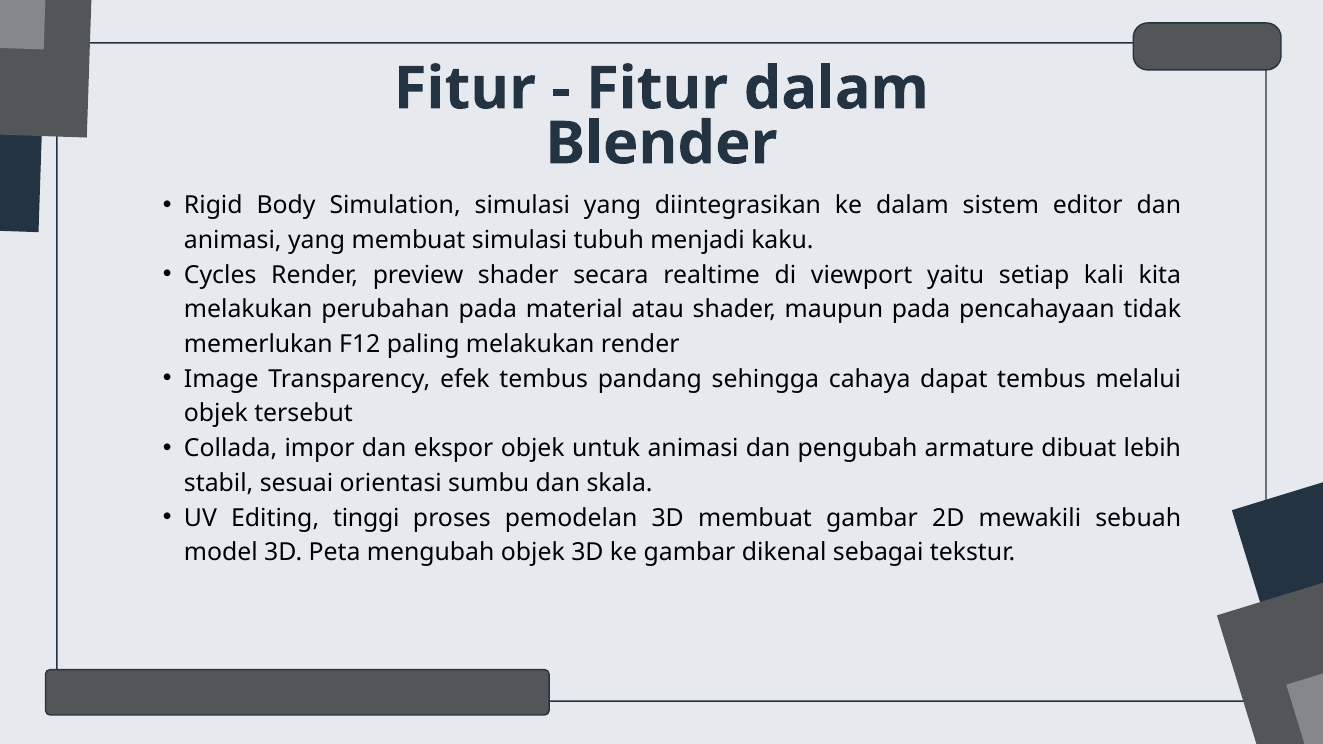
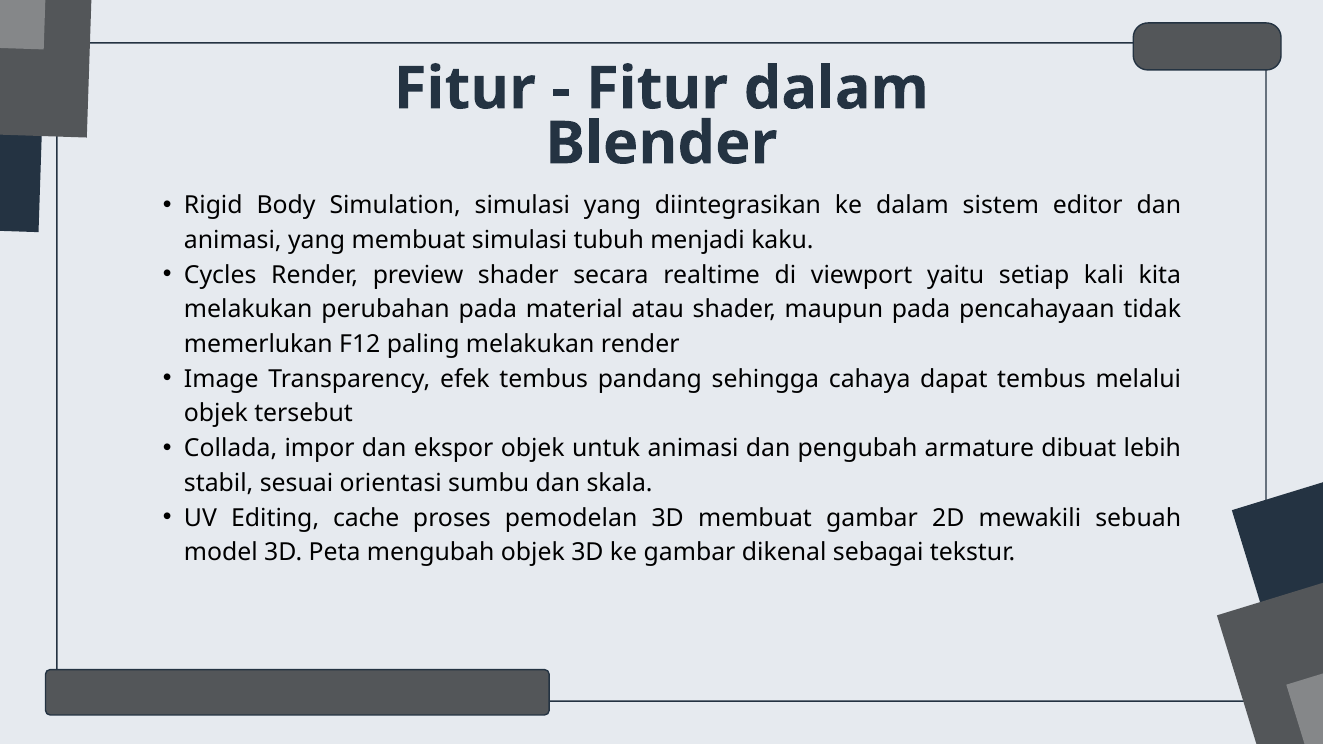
tinggi: tinggi -> cache (366, 518)
